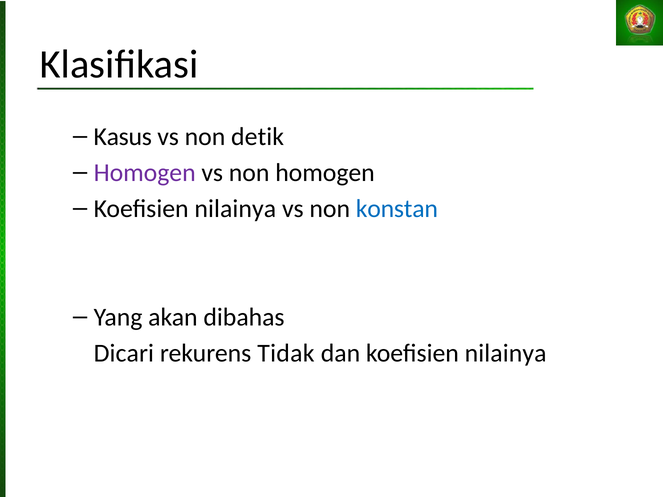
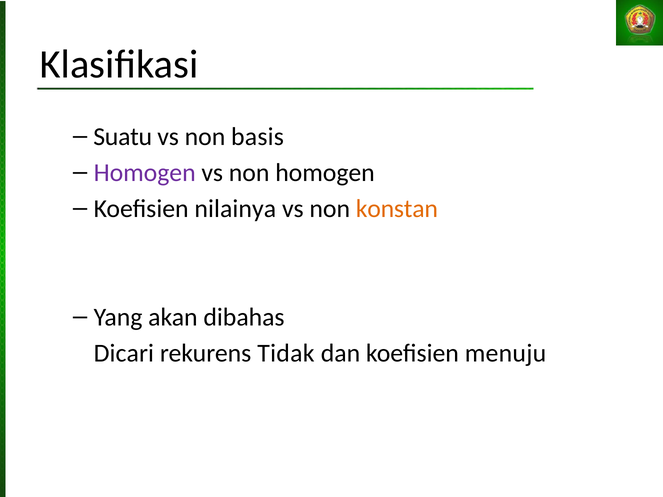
Kasus: Kasus -> Suatu (123, 137)
detik: detik -> basis (258, 137)
konstan colour: blue -> orange (397, 209)
dan koefisien nilainya: nilainya -> menuju (506, 353)
